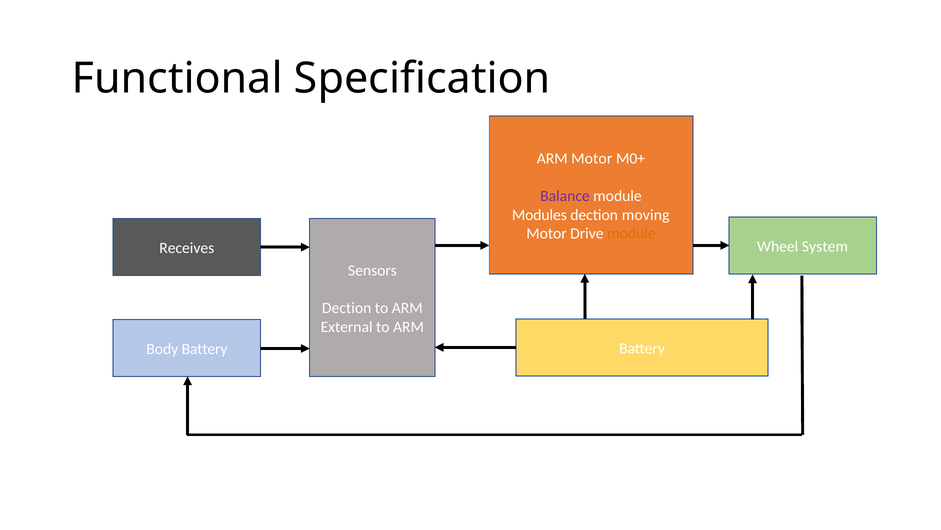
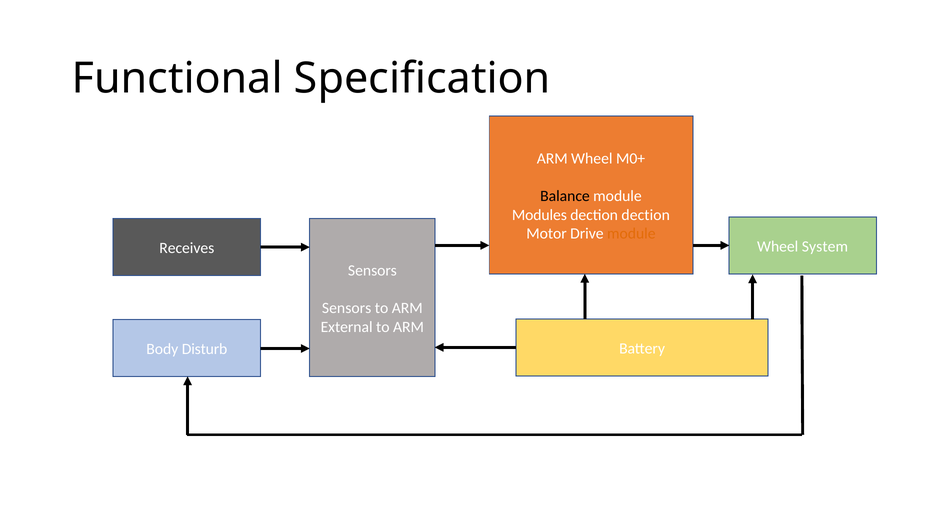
ARM Motor: Motor -> Wheel (592, 158)
Balance colour: purple -> black (565, 196)
dection moving: moving -> dection (646, 215)
Dection: Dection -> Sensors (347, 308)
Body Battery: Battery -> Disturb (205, 349)
